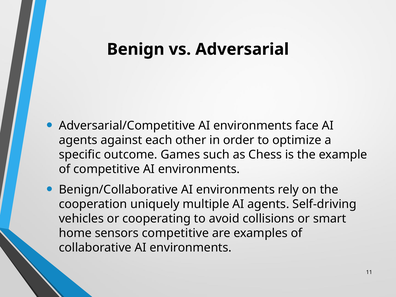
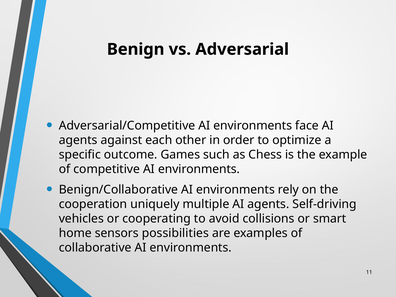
sensors competitive: competitive -> possibilities (175, 233)
